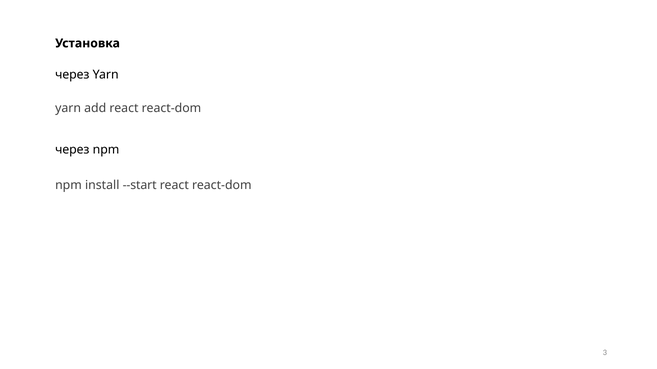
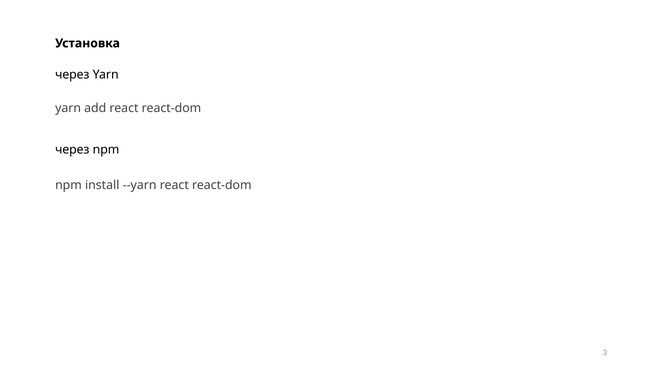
--start: --start -> --yarn (140, 185)
